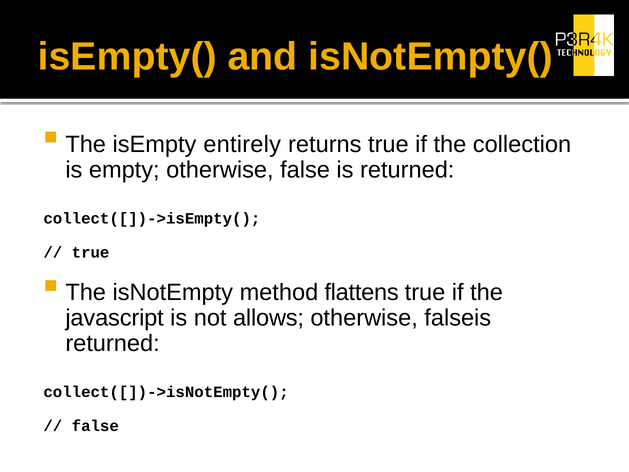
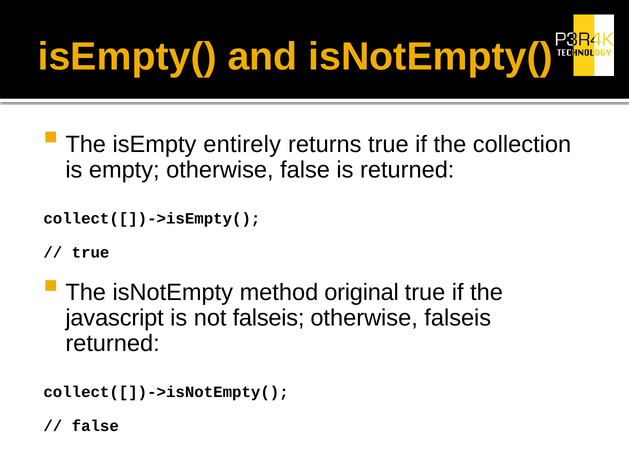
flattens: flattens -> original (362, 292)
not allows: allows -> falseis (269, 318)
